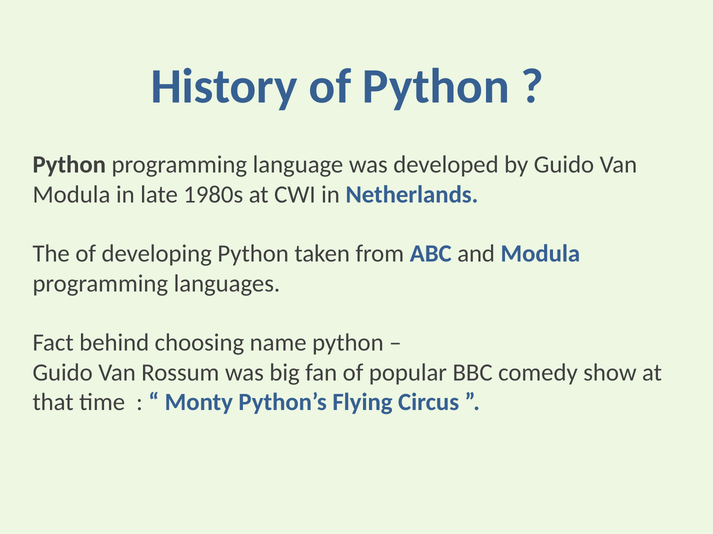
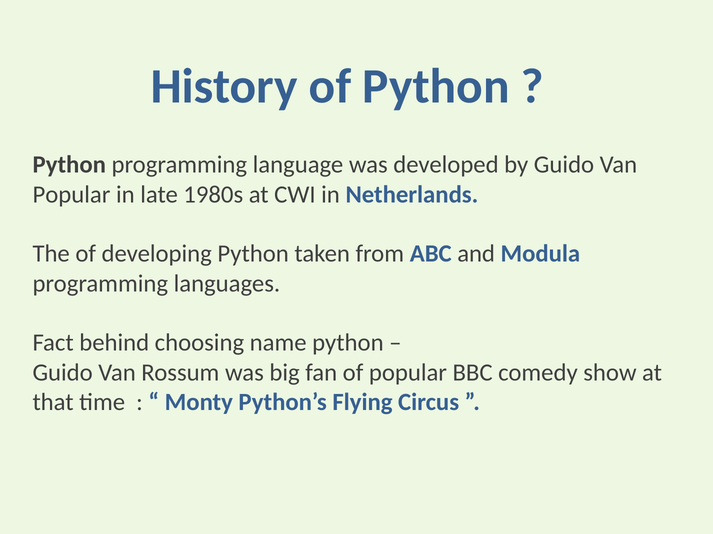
Modula: Modula -> Popular (71, 195)
